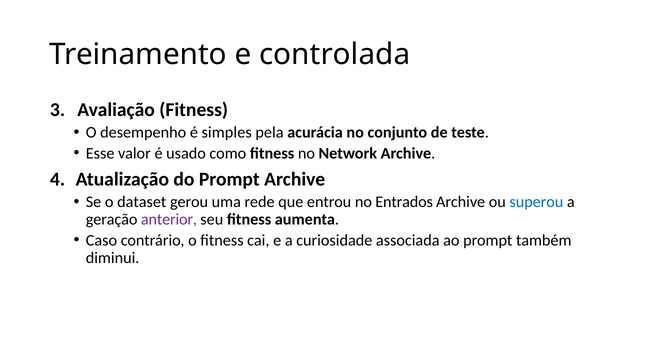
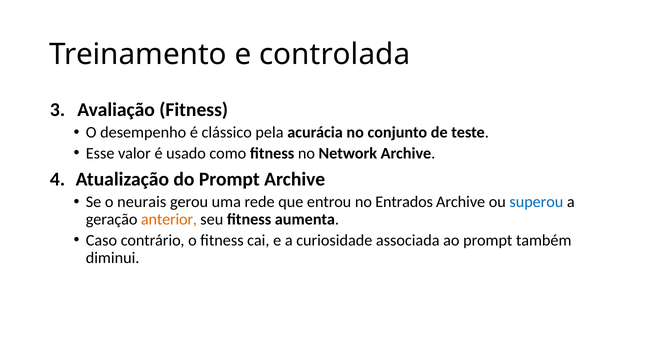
simples: simples -> clássico (227, 133)
dataset: dataset -> neurais (142, 202)
anterior colour: purple -> orange (169, 220)
